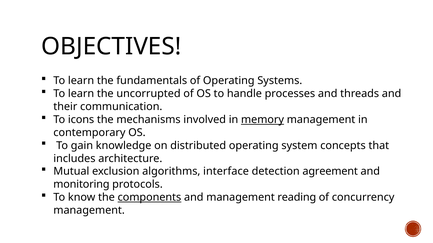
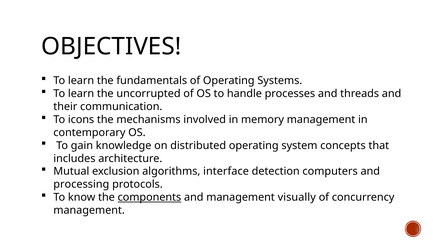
memory underline: present -> none (262, 120)
agreement: agreement -> computers (330, 172)
monitoring: monitoring -> processing (81, 185)
reading: reading -> visually (297, 198)
